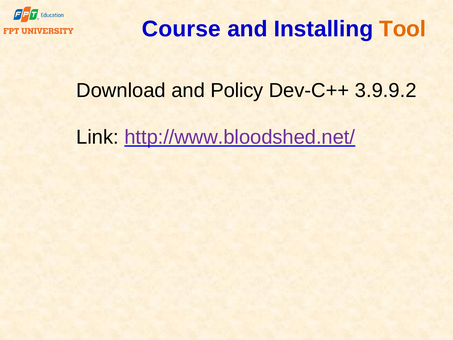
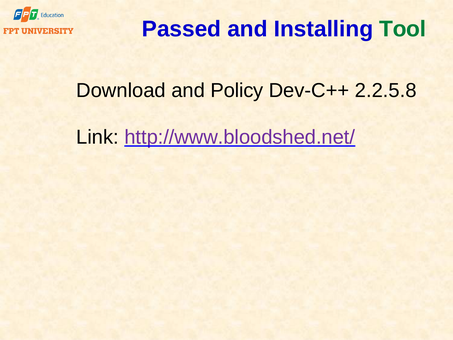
Course: Course -> Passed (182, 29)
Tool colour: orange -> green (403, 29)
3.9.9.2: 3.9.9.2 -> 2.2.5.8 (386, 90)
